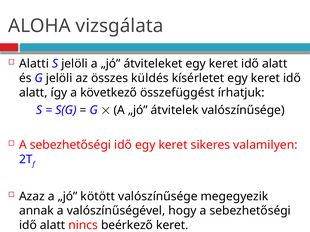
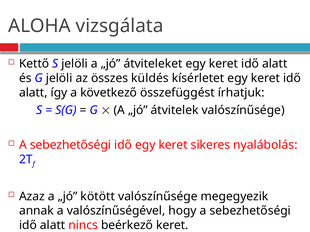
Alatti: Alatti -> Kettő (34, 64)
valamilyen: valamilyen -> nyalábolás (265, 145)
